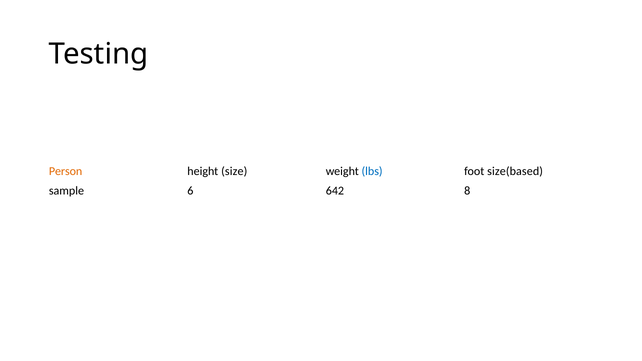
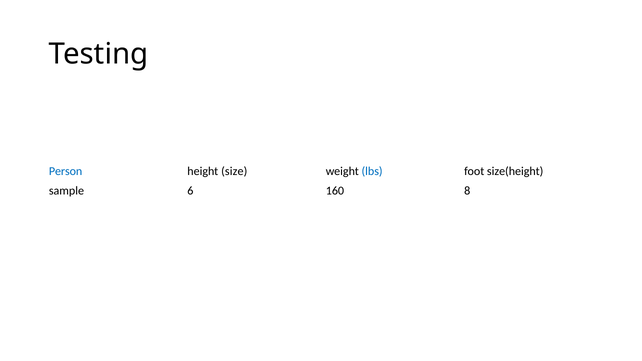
Person colour: orange -> blue (66, 171)
size(based: size(based -> size(height (515, 171)
642: 642 -> 160 (335, 191)
